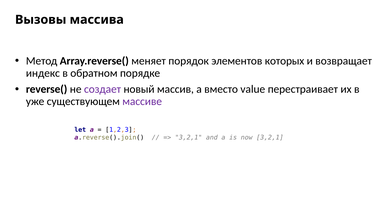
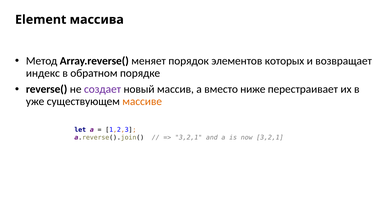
Вызовы: Вызовы -> Element (41, 20)
value: value -> ниже (253, 90)
массиве colour: purple -> orange (142, 102)
